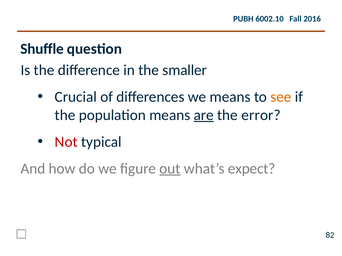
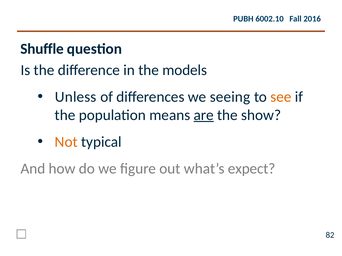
smaller: smaller -> models (185, 70)
Crucial: Crucial -> Unless (76, 97)
we means: means -> seeing (230, 97)
error: error -> show (261, 115)
Not colour: red -> orange (66, 142)
out underline: present -> none (170, 169)
